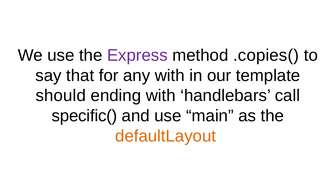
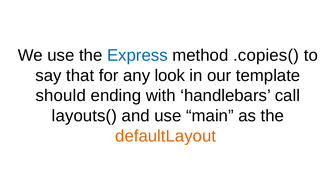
Express colour: purple -> blue (137, 55)
any with: with -> look (170, 76)
specific(: specific( -> layouts( (84, 116)
